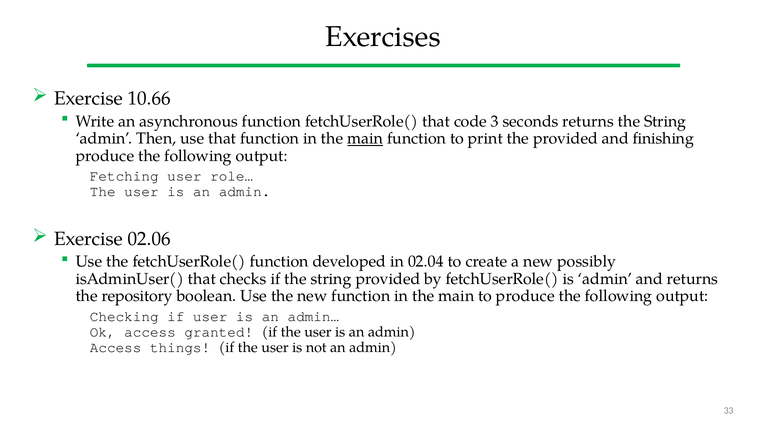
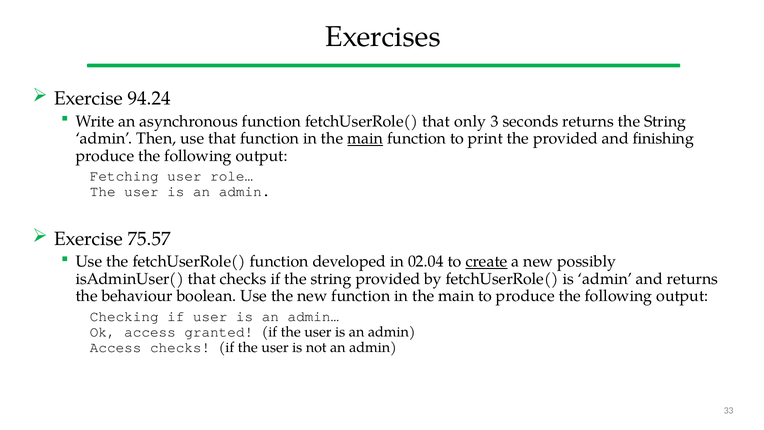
10.66: 10.66 -> 94.24 (149, 98)
code: code -> only (470, 121)
02.06: 02.06 -> 75.57 (149, 239)
create underline: none -> present (486, 262)
repository: repository -> behaviour (137, 296)
Access things: things -> checks (180, 347)
